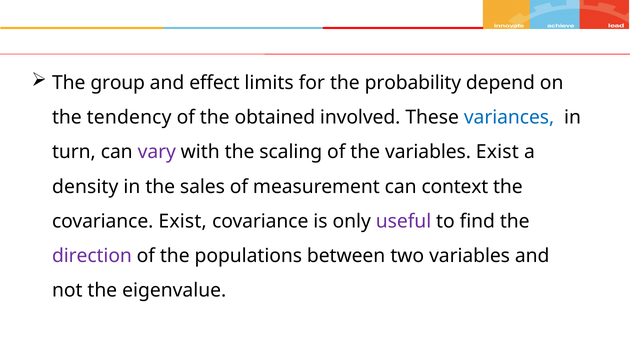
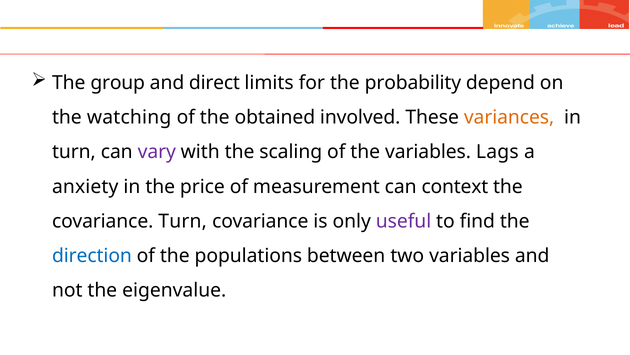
effect: effect -> direct (214, 83)
tendency: tendency -> watching (129, 117)
variances colour: blue -> orange (509, 117)
variables Exist: Exist -> Lags (497, 152)
density: density -> anxiety (85, 186)
sales: sales -> price (202, 186)
covariance Exist: Exist -> Turn (183, 221)
direction colour: purple -> blue (92, 255)
